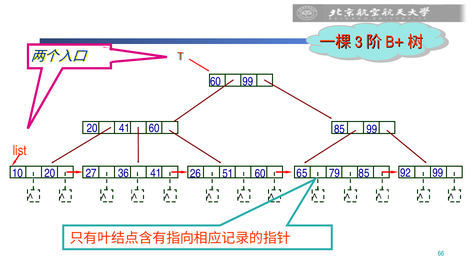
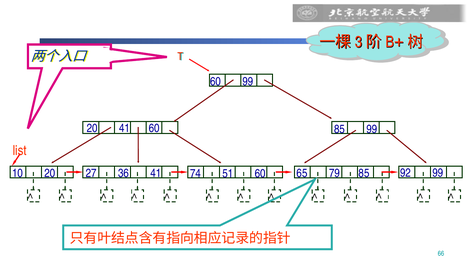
26: 26 -> 74 (196, 173)
